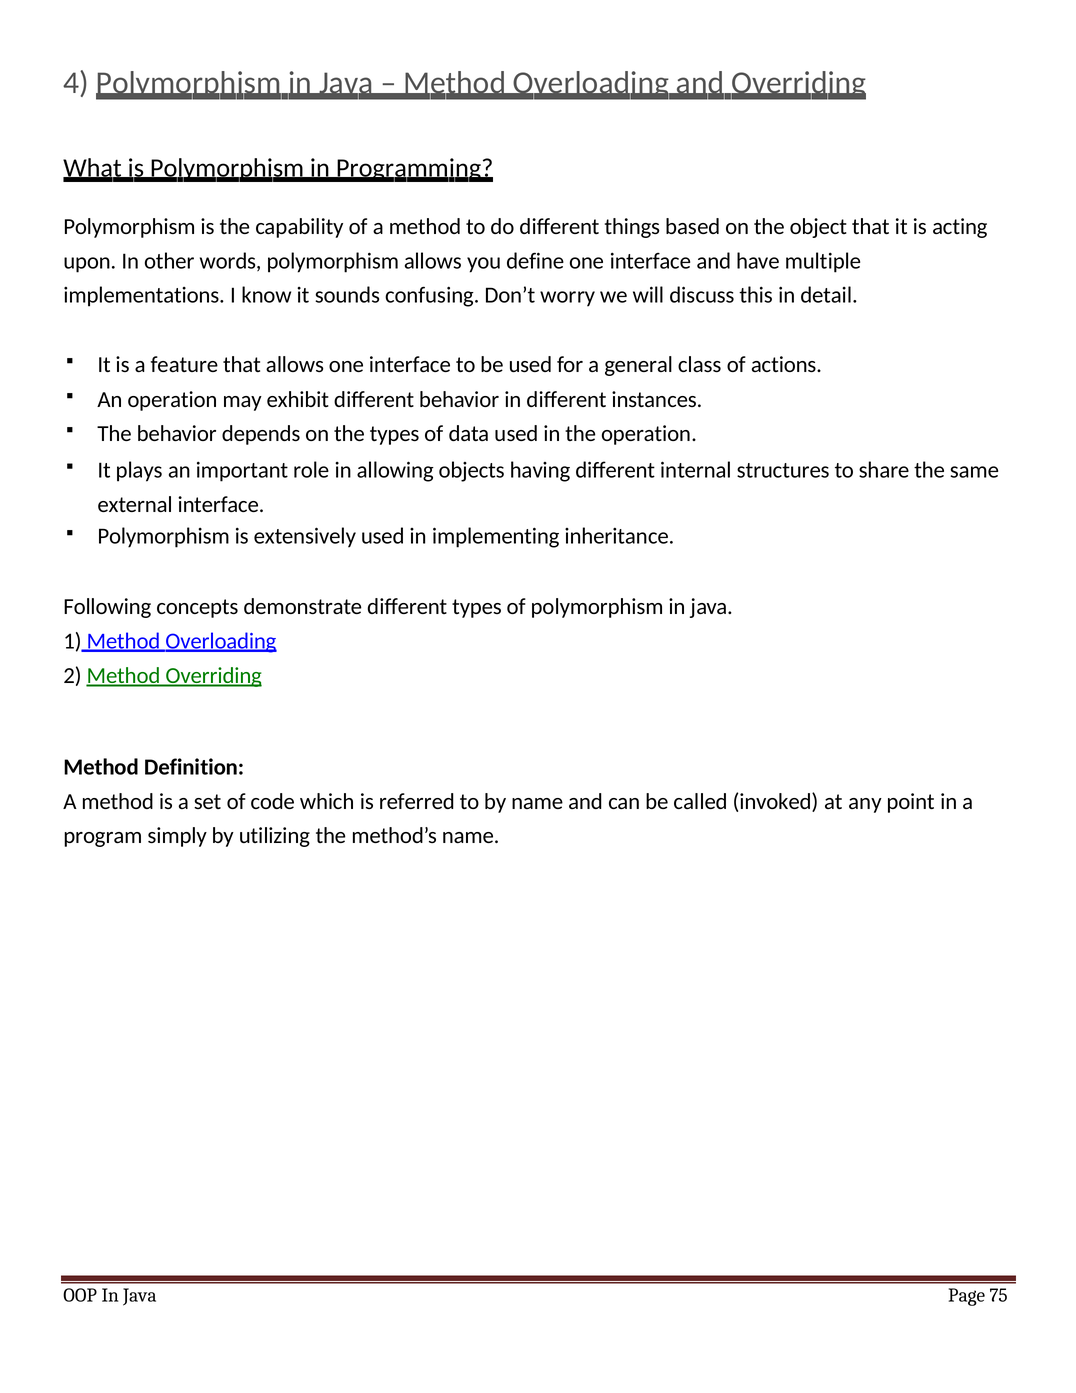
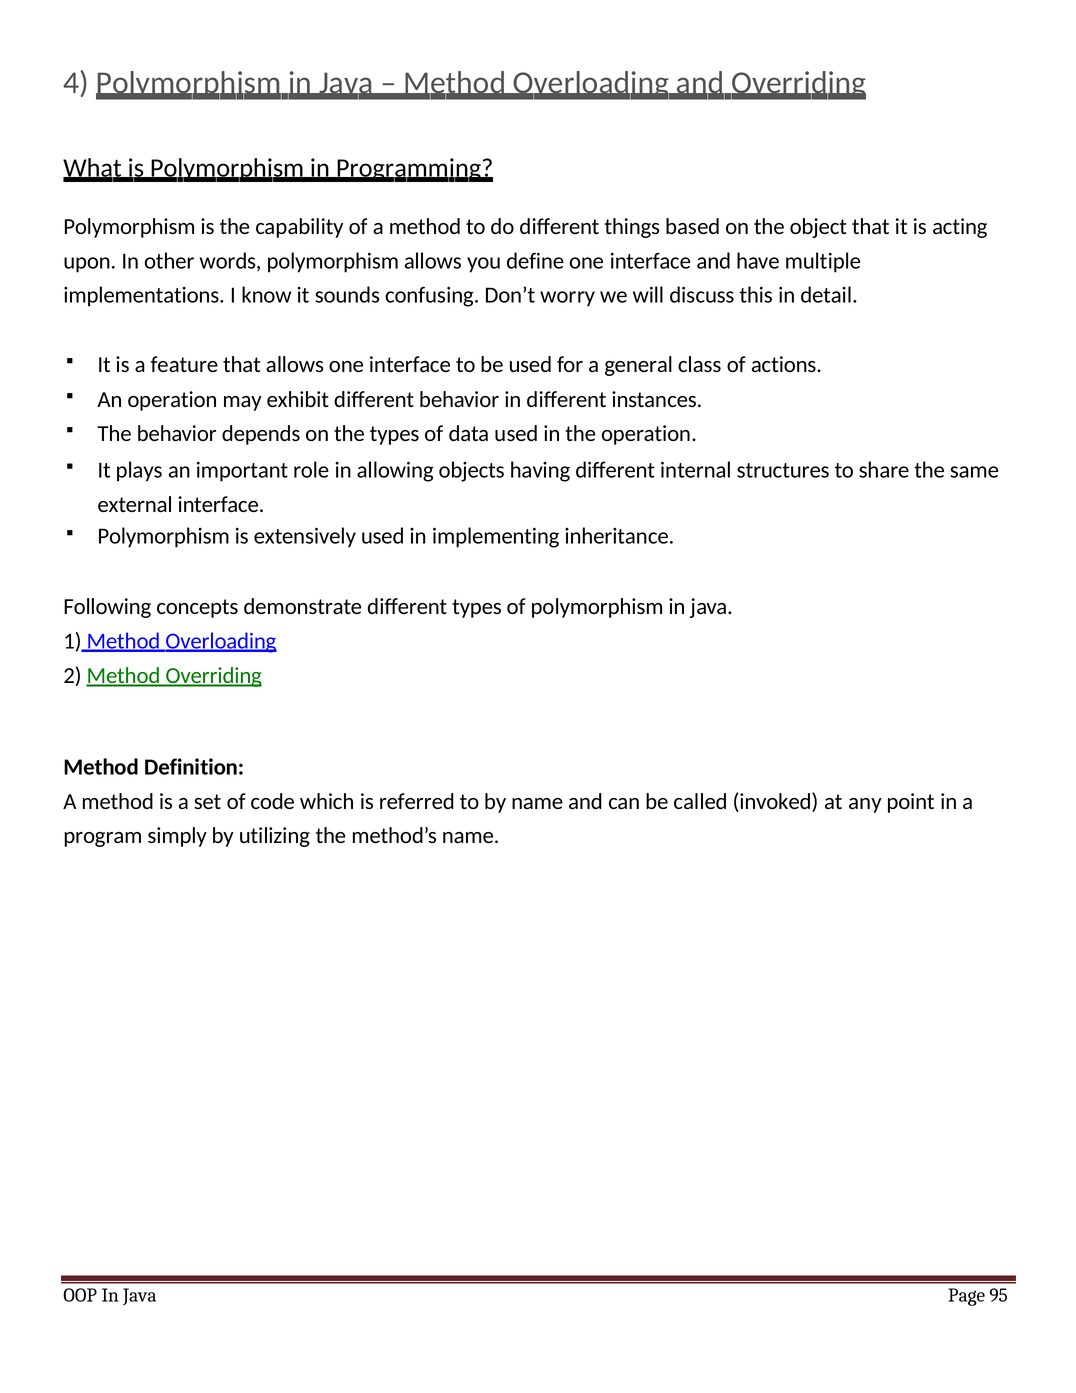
75: 75 -> 95 (999, 1295)
